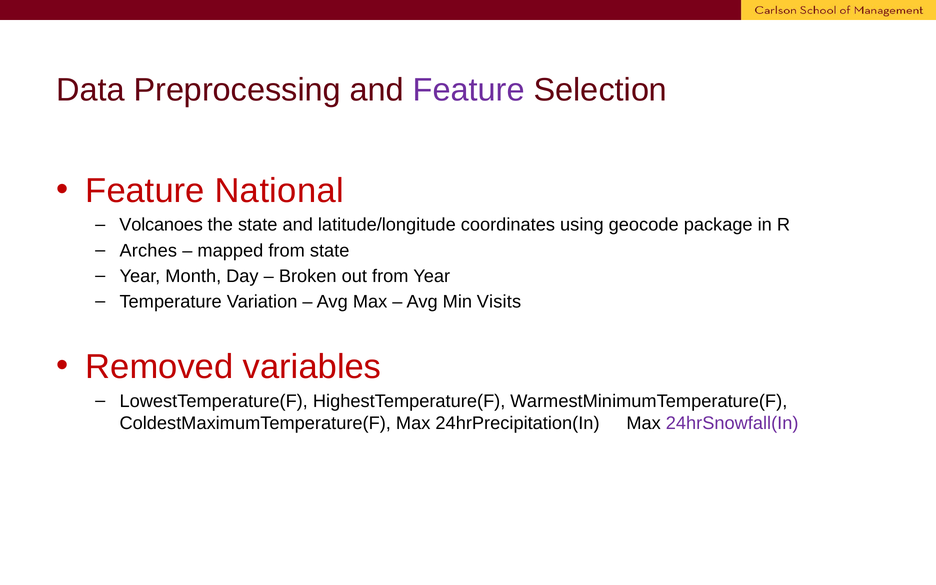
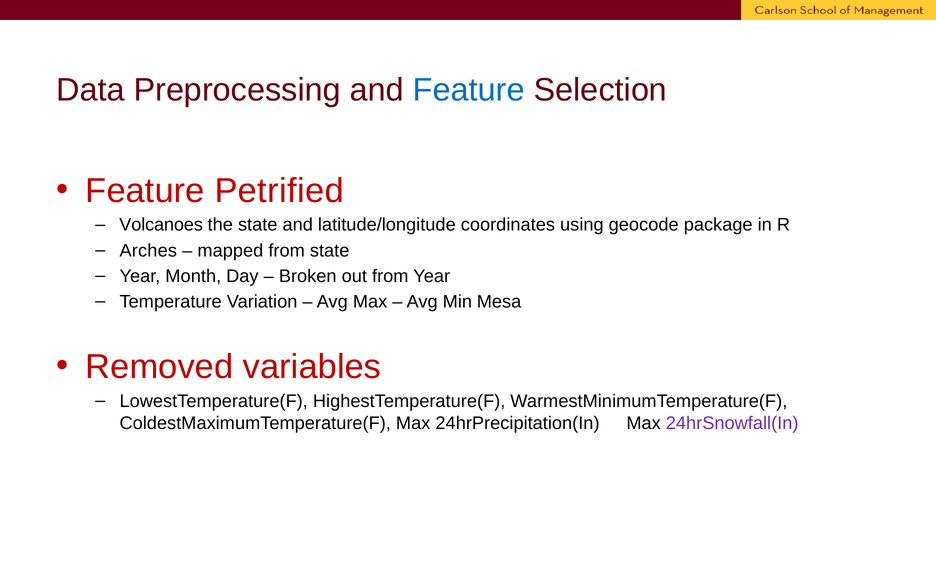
Feature colour: purple -> blue (469, 90)
National: National -> Petrified (279, 191)
Visits: Visits -> Mesa (499, 302)
